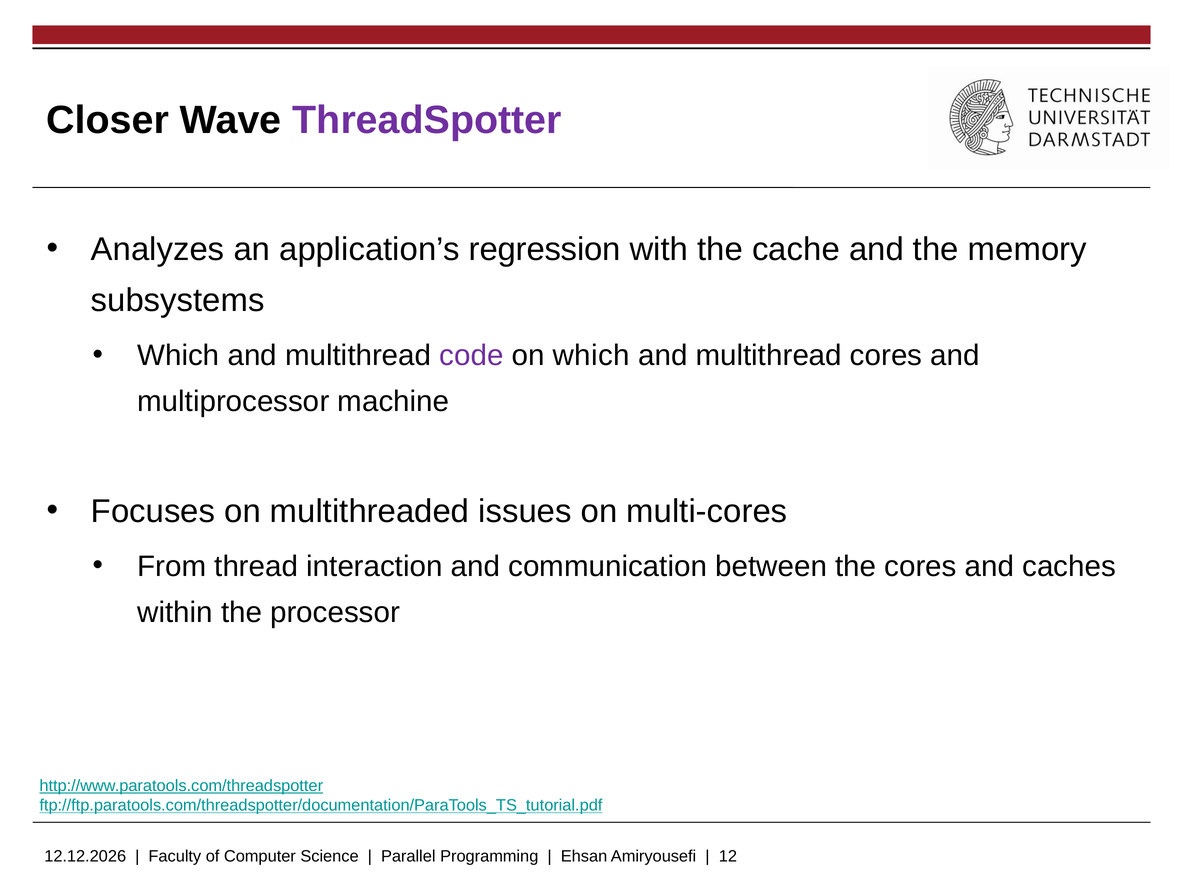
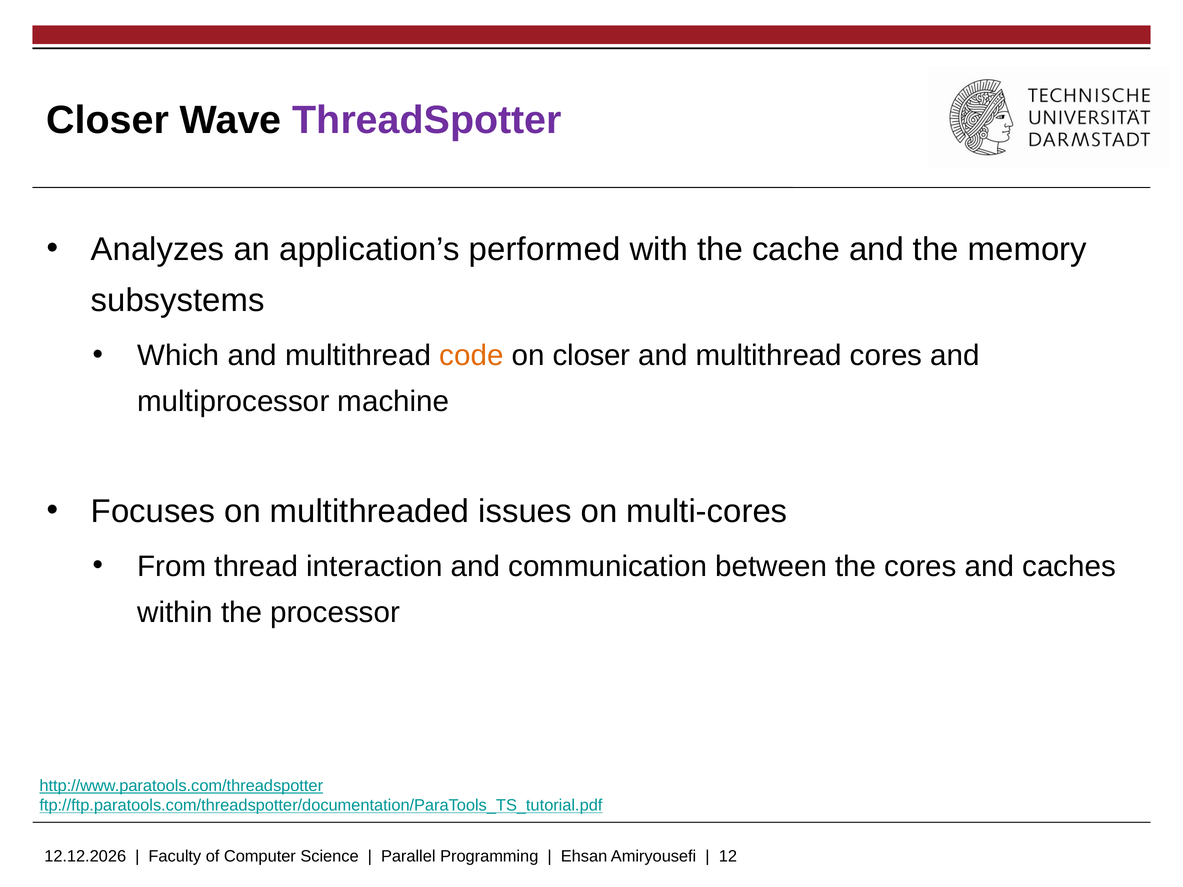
regression: regression -> performed (545, 249)
code colour: purple -> orange (472, 356)
on which: which -> closer (592, 356)
